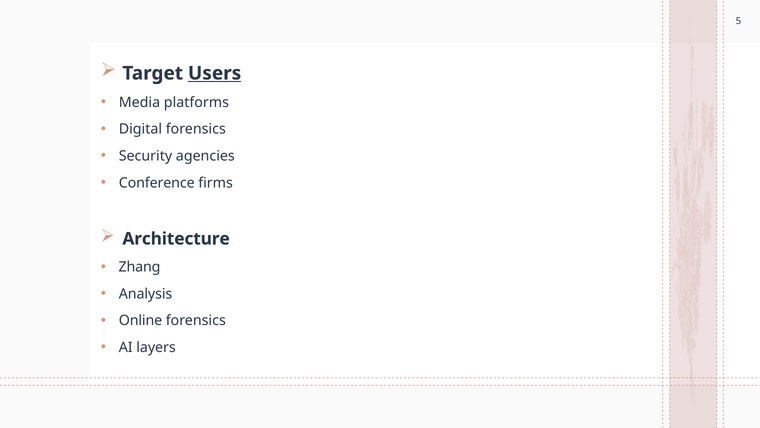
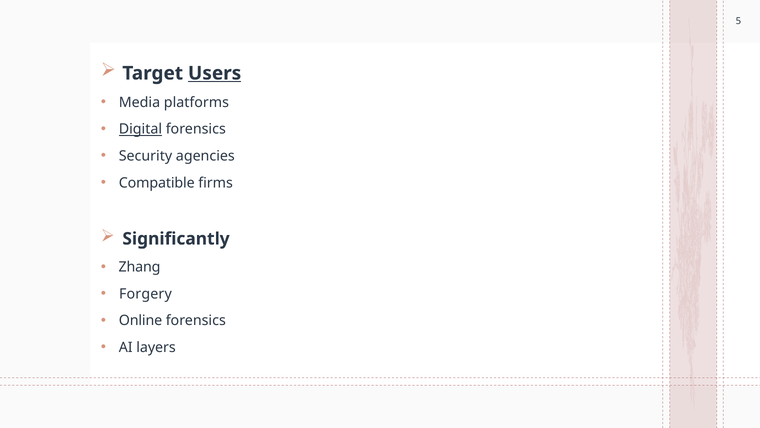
Digital underline: none -> present (140, 129)
Conference: Conference -> Compatible (157, 183)
Architecture: Architecture -> Significantly (176, 239)
Analysis: Analysis -> Forgery (145, 294)
